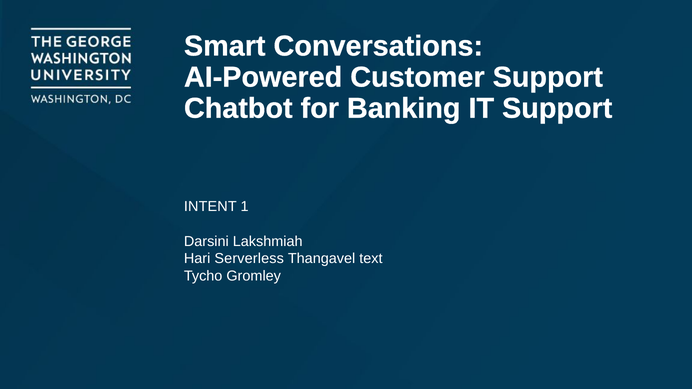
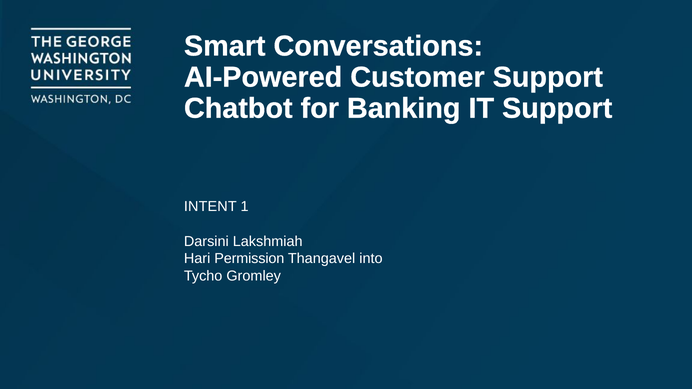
Serverless: Serverless -> Permission (249, 259)
text: text -> into (371, 259)
